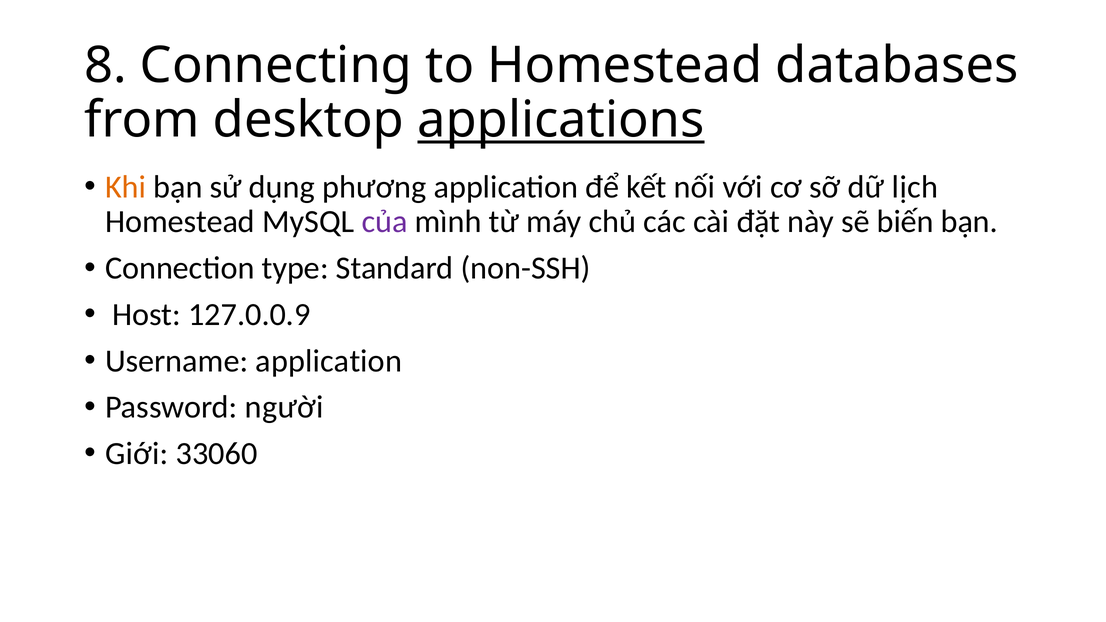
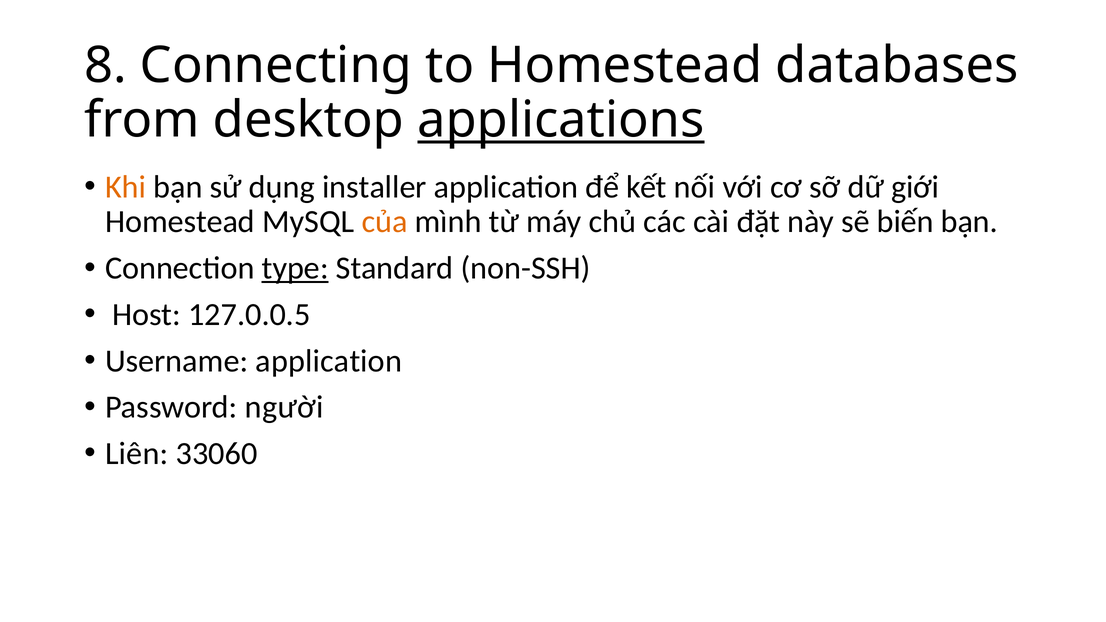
phương: phương -> installer (374, 187)
lịch: lịch -> giới (915, 187)
của colour: purple -> orange (384, 222)
type underline: none -> present (295, 268)
127.0.0.9: 127.0.0.9 -> 127.0.0.5 (249, 315)
Giới: Giới -> Liên (137, 454)
